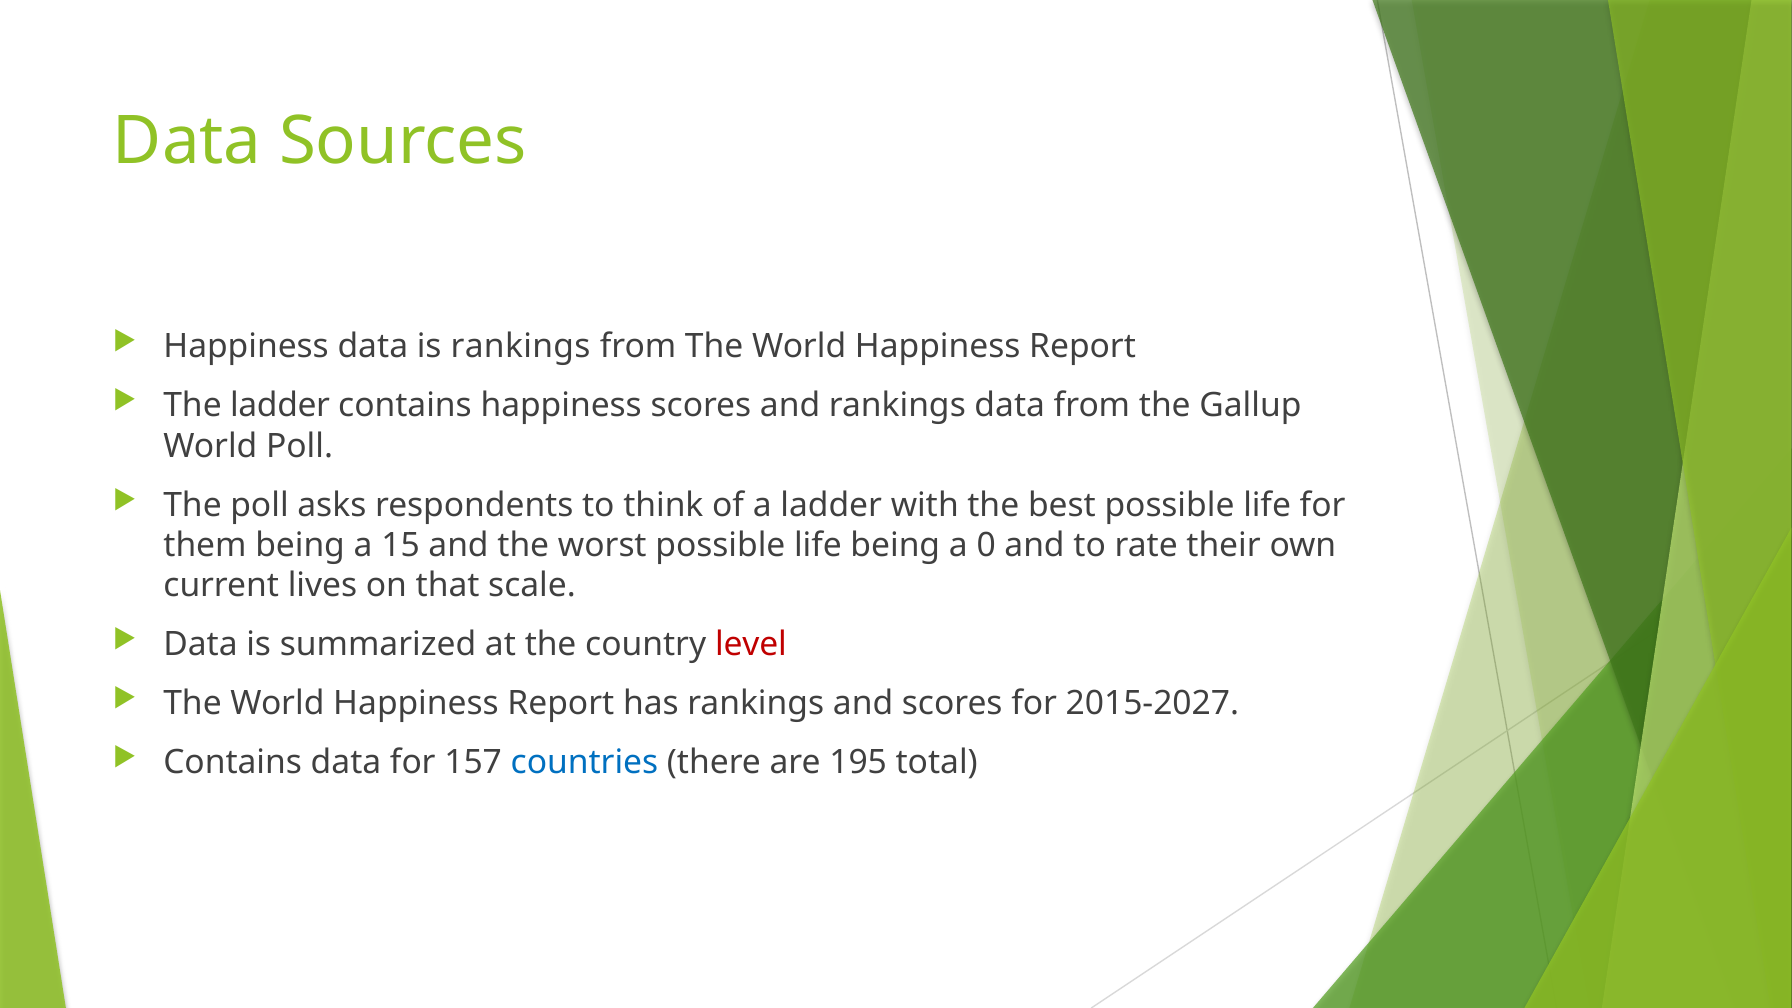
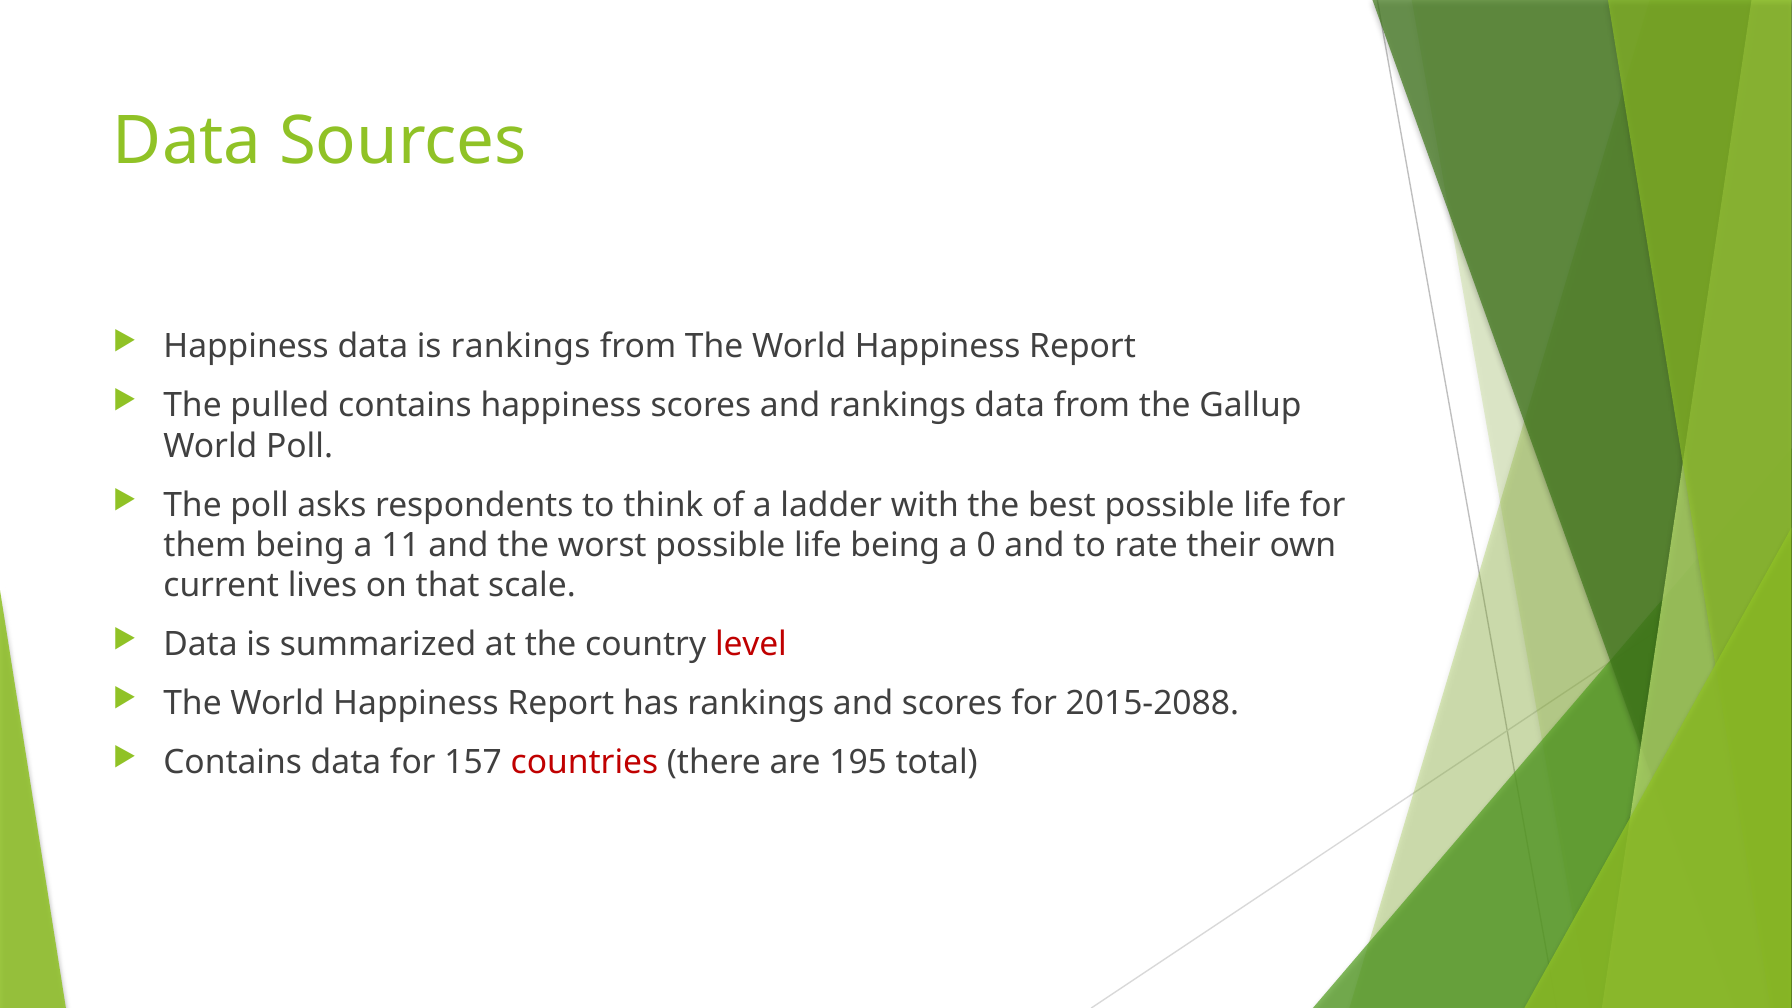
The ladder: ladder -> pulled (280, 406)
15: 15 -> 11 (401, 545)
2015-2027: 2015-2027 -> 2015-2088 (1152, 704)
countries colour: blue -> red (584, 763)
